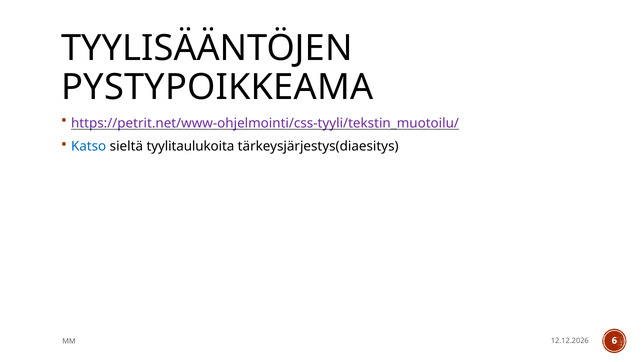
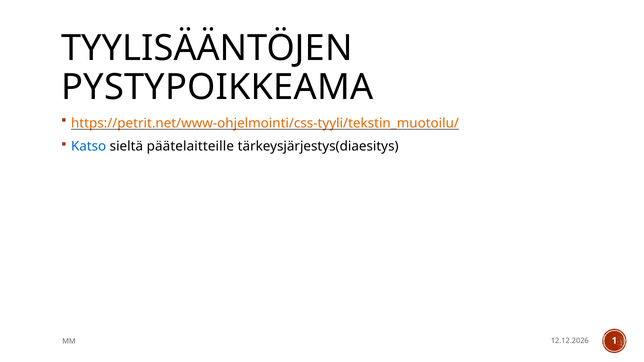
https://petrit.net/www-ohjelmointi/css-tyyli/tekstin_muotoilu/ colour: purple -> orange (265, 123)
tyylitaulukoita: tyylitaulukoita -> päätelaitteille (190, 146)
6: 6 -> 1 (614, 341)
